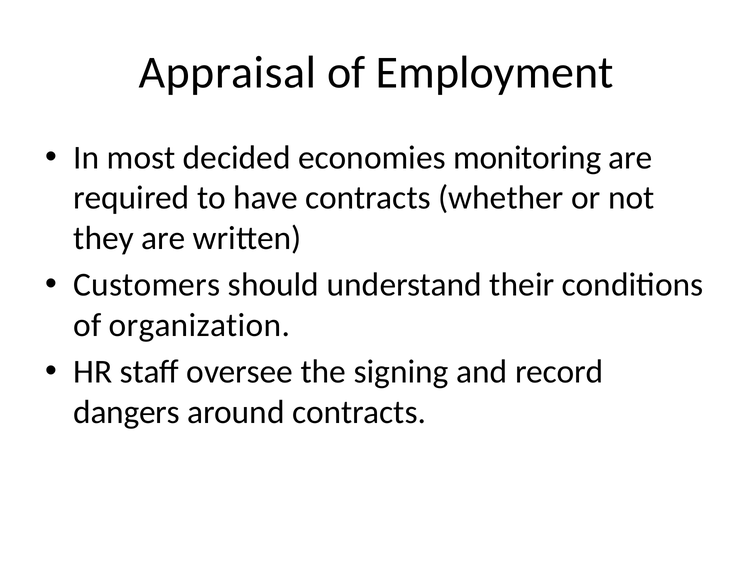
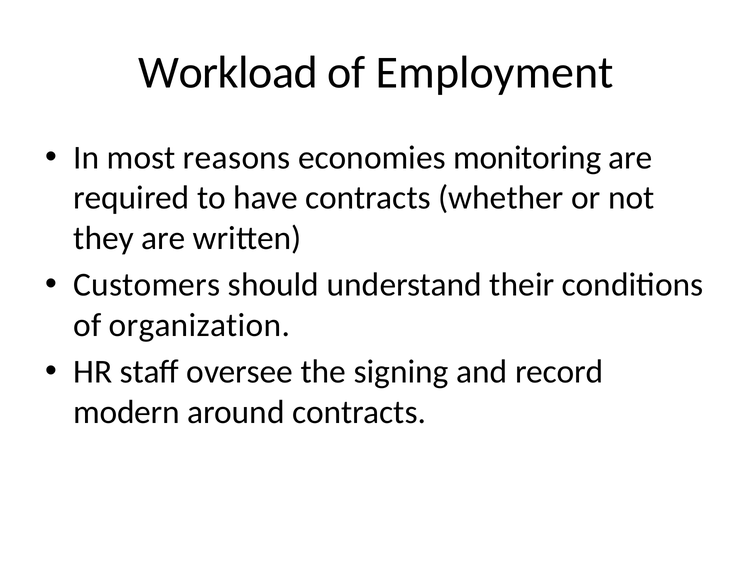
Appraisal: Appraisal -> Workload (228, 73)
decided: decided -> reasons (237, 158)
dangers: dangers -> modern (127, 413)
